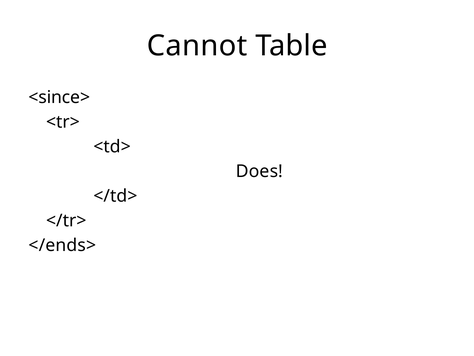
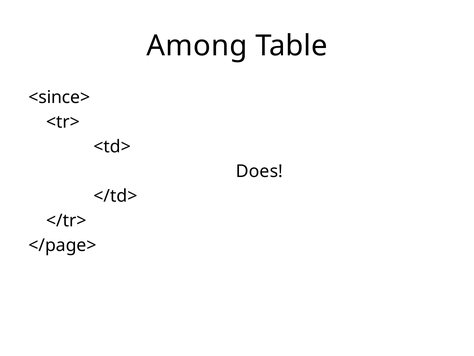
Cannot: Cannot -> Among (197, 46)
</ends>: </ends> -> </page> (63, 245)
